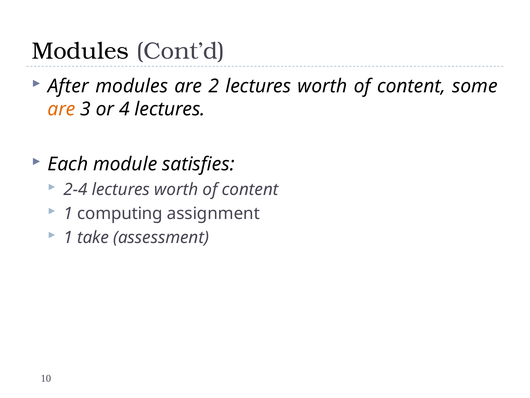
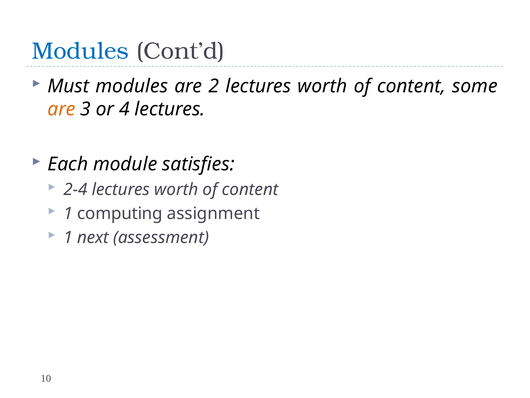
Modules colour: black -> blue (80, 51)
After: After -> Must (68, 86)
take: take -> next (93, 237)
